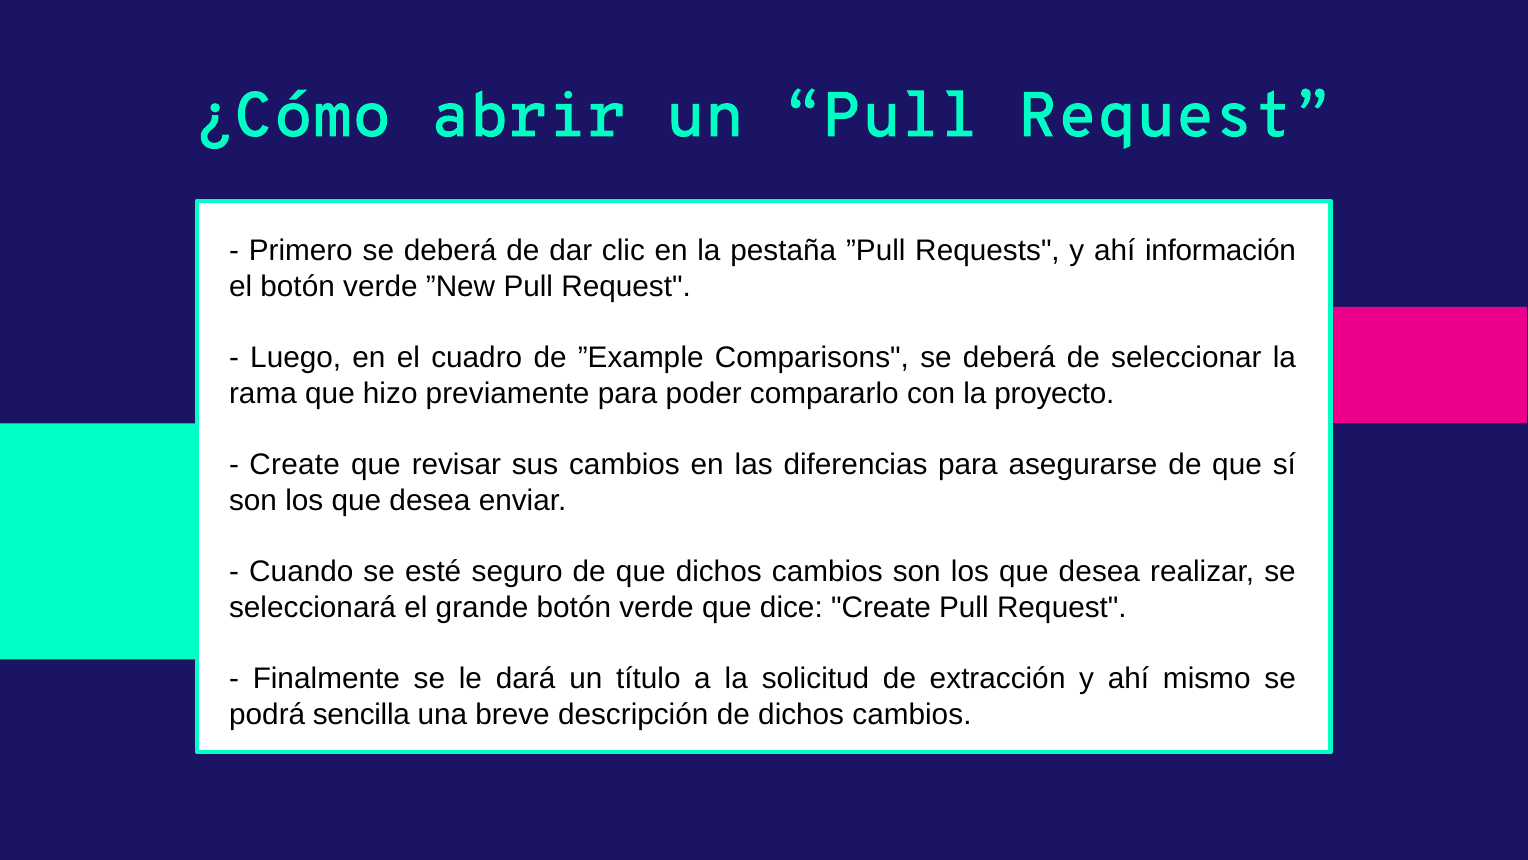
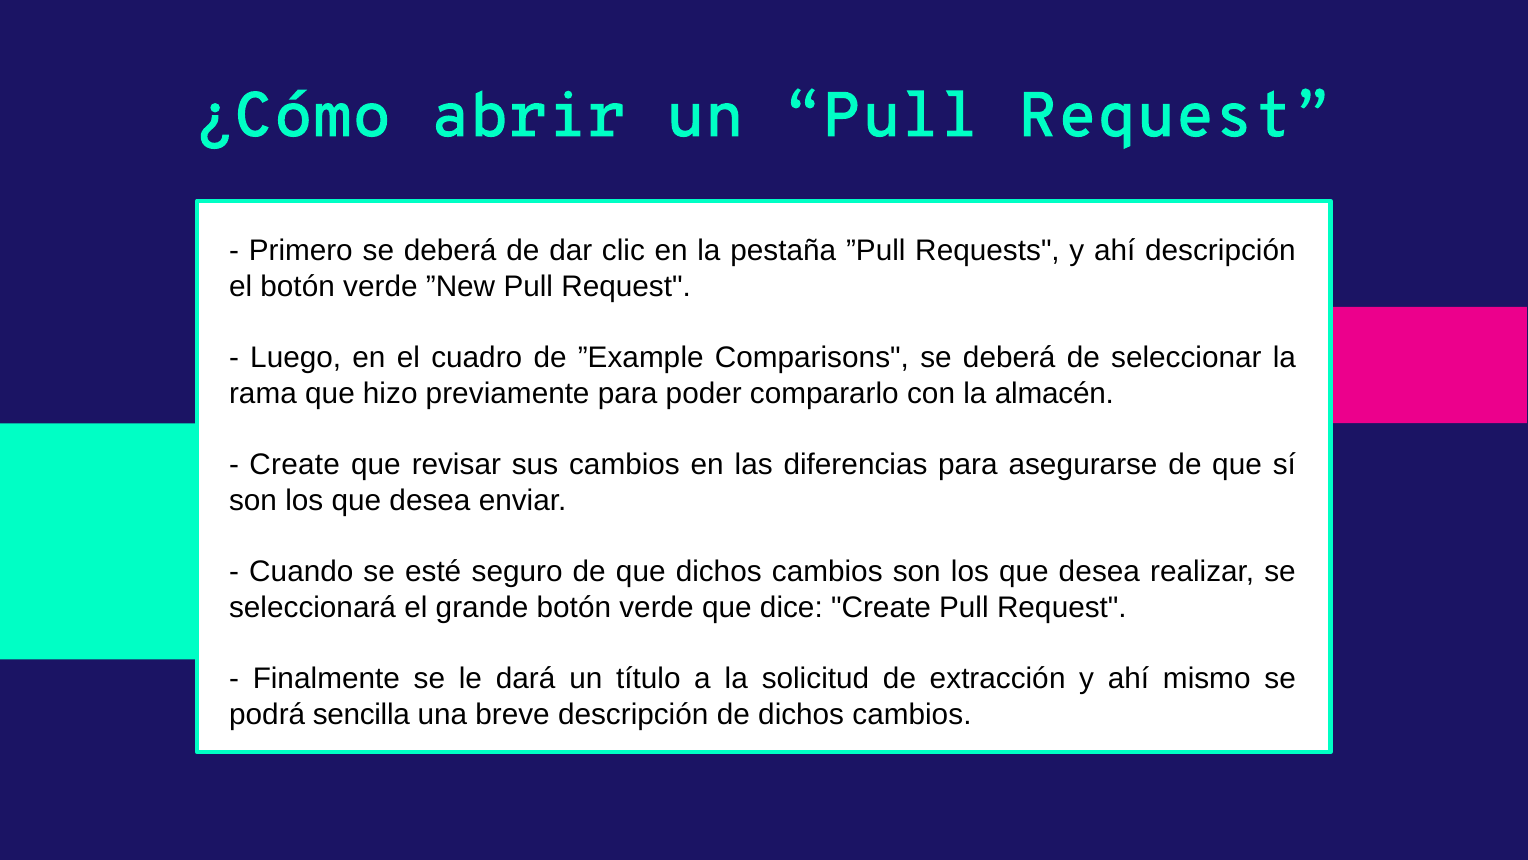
ahí información: información -> descripción (1220, 250)
proyecto: proyecto -> almacén (1054, 393)
